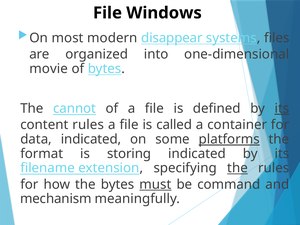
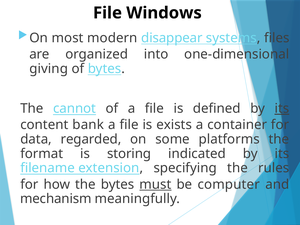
movie: movie -> giving (49, 69)
content rules: rules -> bank (88, 125)
called: called -> exists (174, 125)
data indicated: indicated -> regarded (91, 139)
platforms underline: present -> none (229, 139)
the underline: present -> none (238, 168)
command: command -> computer (229, 184)
